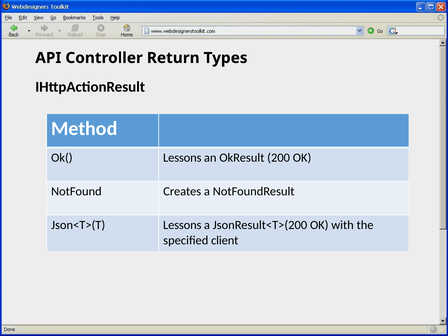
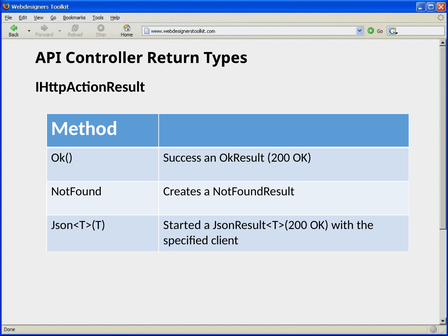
Ok( Lessons: Lessons -> Success (182, 158)
Json<T>(T Lessons: Lessons -> Started (182, 225)
